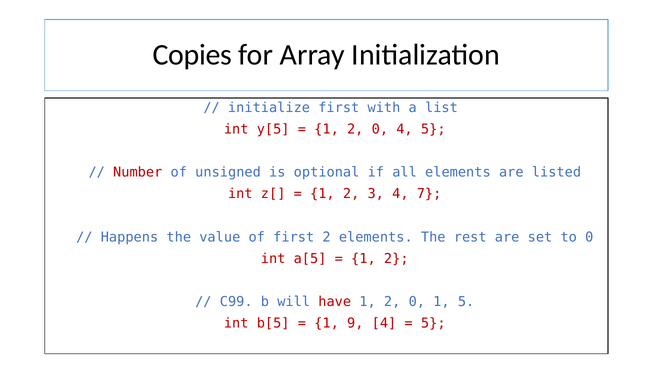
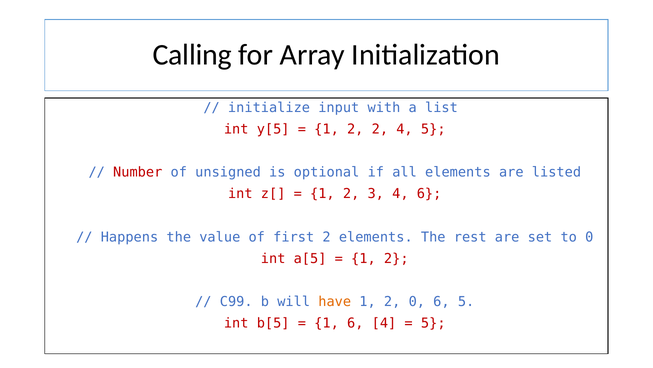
Copies: Copies -> Calling (192, 55)
initialize first: first -> input (339, 108)
0: 0 -> 2 (380, 129)
4 7: 7 -> 6 (429, 194)
have colour: red -> orange (335, 301)
0 1: 1 -> 6 (441, 301)
1 9: 9 -> 6 (355, 323)
